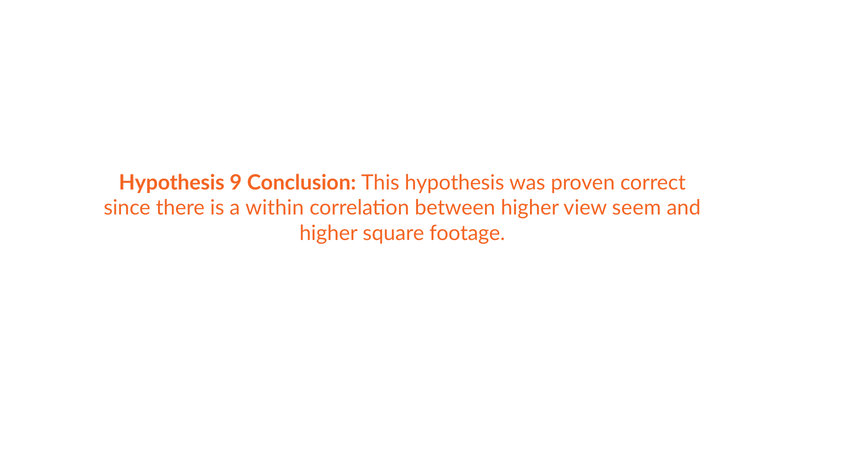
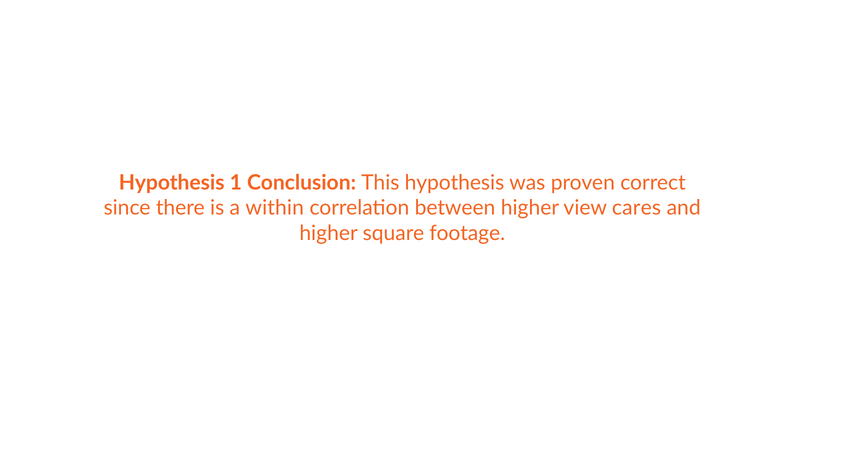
9: 9 -> 1 (236, 183)
seem: seem -> cares (637, 208)
